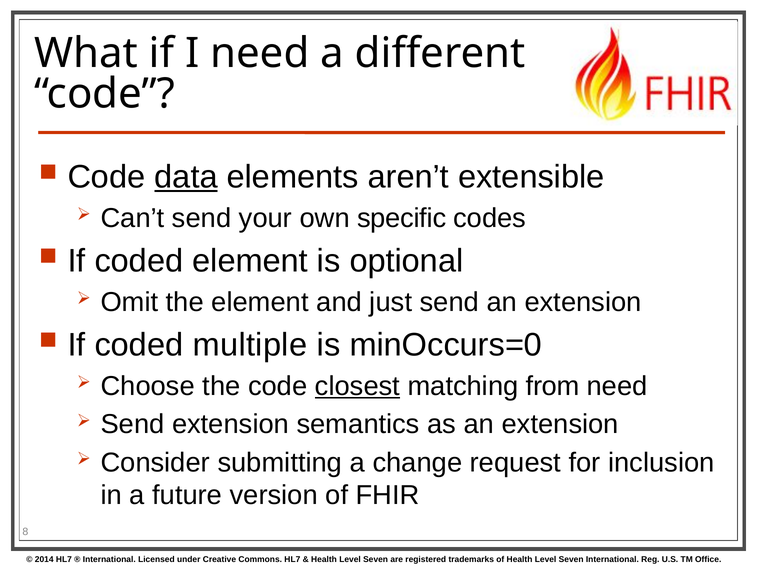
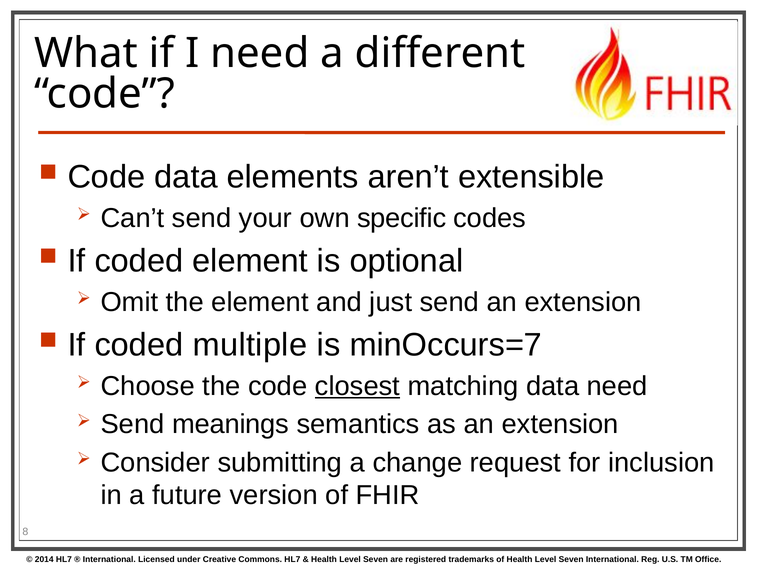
data underline: present -> none (186, 177)
minOccurs=0: minOccurs=0 -> minOccurs=7 (446, 345)
matching from: from -> data (553, 386)
Send extension: extension -> meanings (231, 424)
